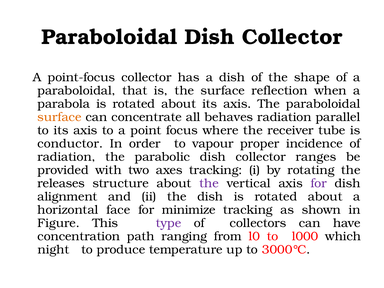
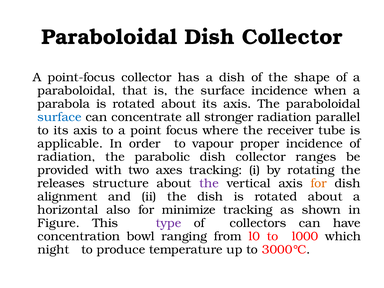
surface reflection: reflection -> incidence (280, 91)
surface colour: orange -> blue (59, 117)
behaves: behaves -> stronger (229, 117)
conductor: conductor -> applicable (70, 144)
for colour: purple -> orange (319, 183)
face: face -> also (118, 210)
path: path -> bowl (141, 236)
